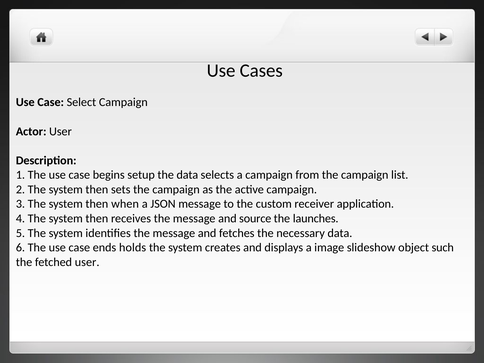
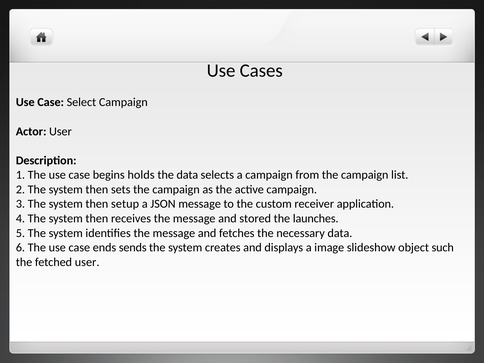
setup: setup -> holds (141, 175)
when: when -> setup (125, 204)
source: source -> stored (255, 218)
holds: holds -> sends (133, 248)
